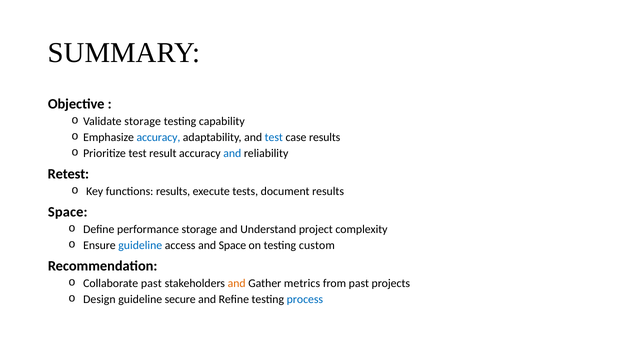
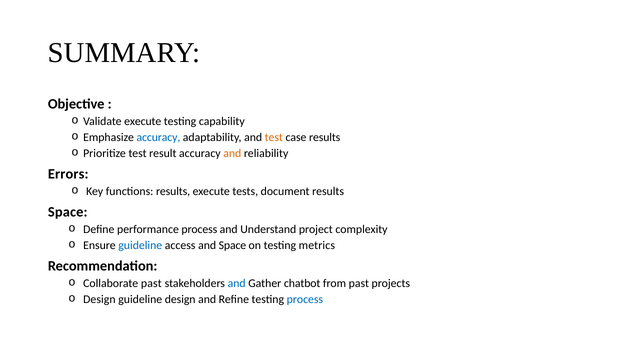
Validate storage: storage -> execute (143, 121)
test colour: blue -> orange (274, 137)
and colour: blue -> orange (232, 153)
Retest: Retest -> Errors (68, 174)
performance storage: storage -> process (199, 230)
custom: custom -> metrics (317, 246)
and colour: orange -> blue (237, 284)
metrics: metrics -> chatbot (302, 284)
guideline secure: secure -> design (180, 300)
